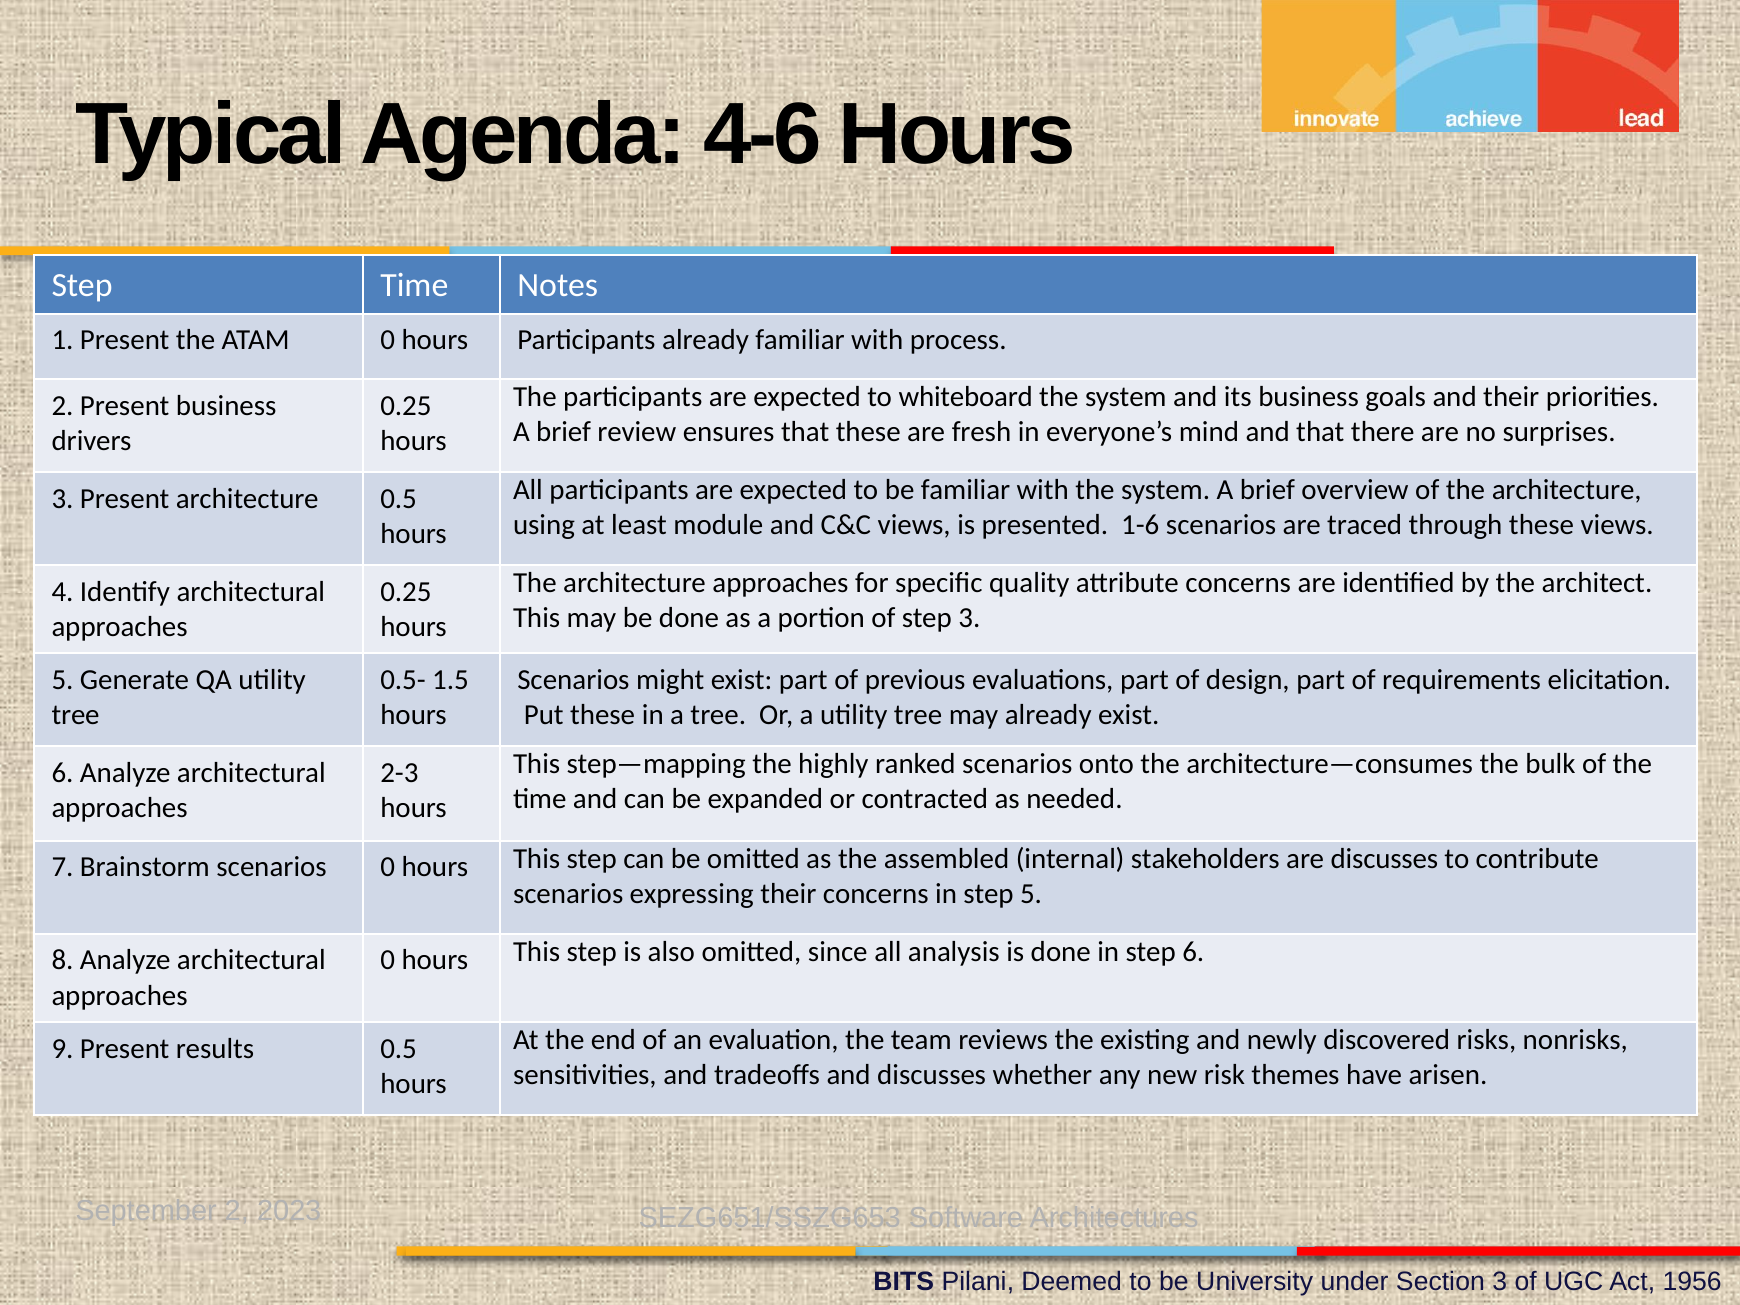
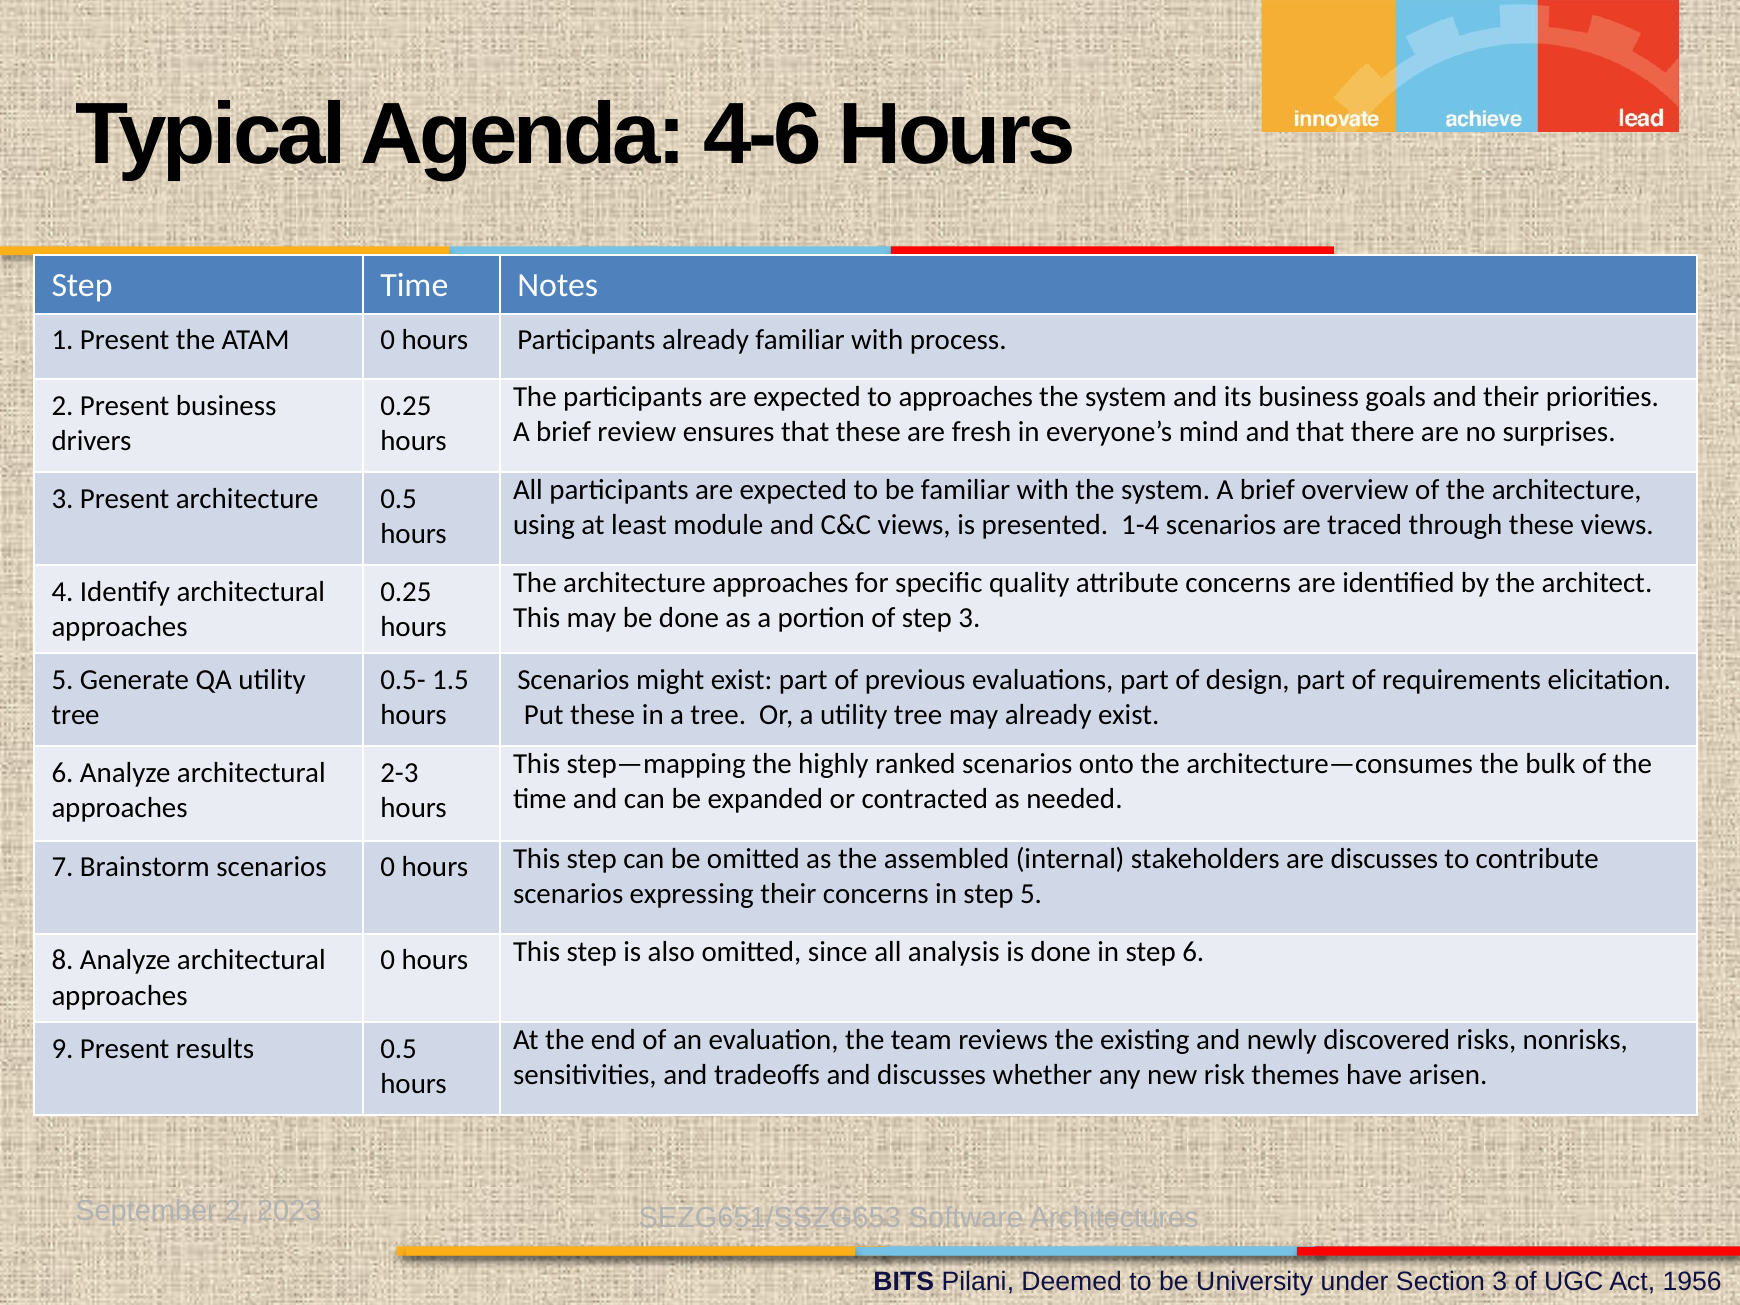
to whiteboard: whiteboard -> approaches (966, 397)
1-6: 1-6 -> 1-4 (1140, 525)
